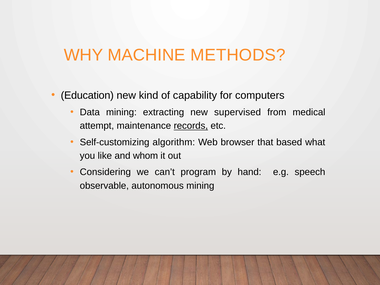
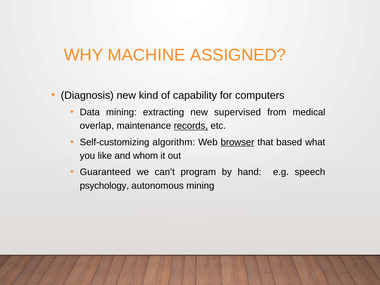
METHODS: METHODS -> ASSIGNED (238, 55)
Education: Education -> Diagnosis (87, 95)
attempt: attempt -> overlap (97, 126)
browser underline: none -> present (238, 142)
Considering: Considering -> Guaranteed (105, 172)
observable: observable -> psychology (104, 186)
